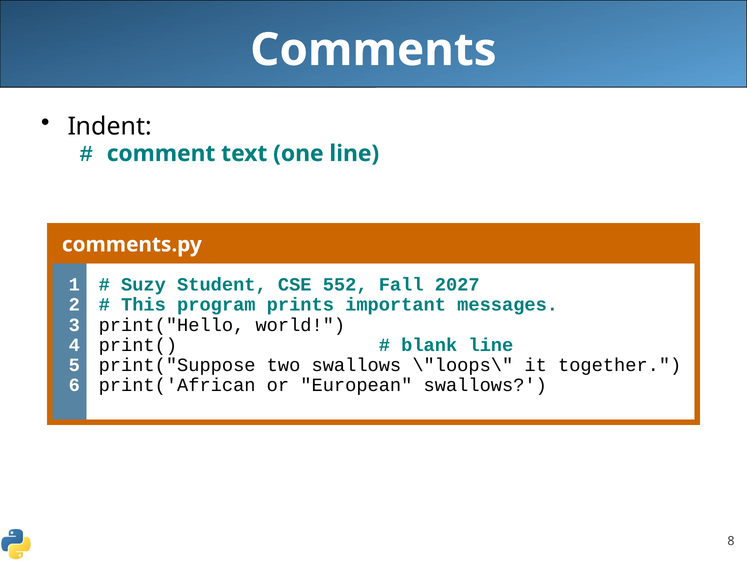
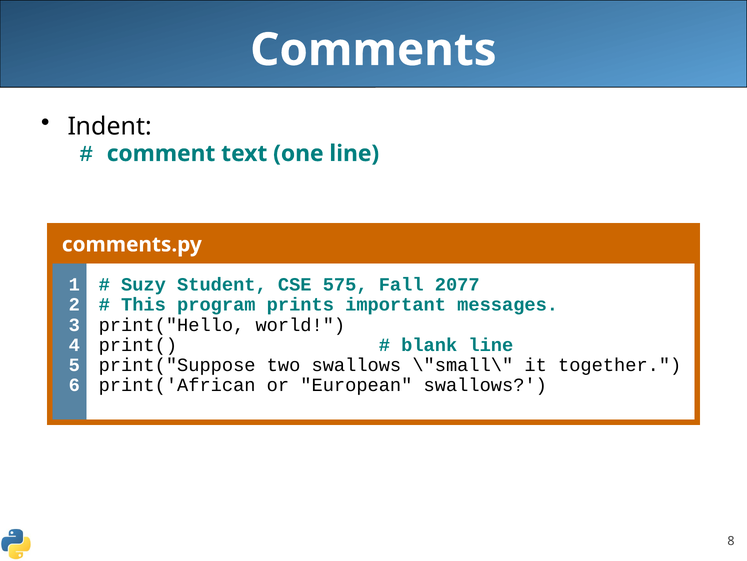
552: 552 -> 575 (345, 284)
2027: 2027 -> 2077 (457, 284)
\"loops\: \"loops\ -> \"small\ (463, 364)
